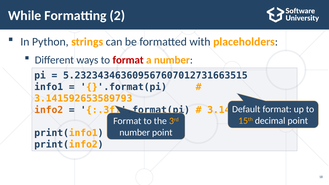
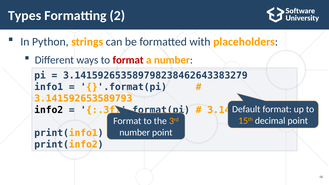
While: While -> Types (25, 16)
5.232343463609567607012731663515: 5.232343463609567607012731663515 -> 3.141592653589798238462643383279 (155, 76)
info2 colour: orange -> black (49, 110)
